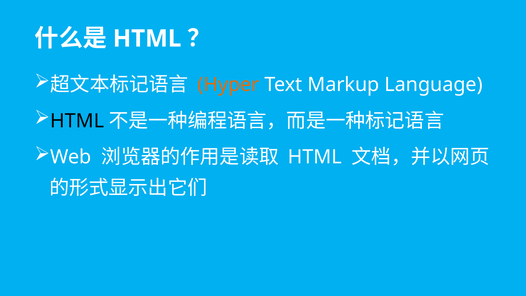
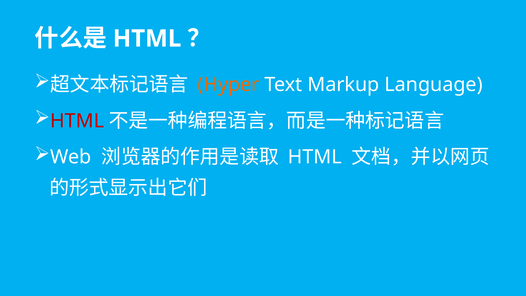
HTML colour: black -> red (77, 121)
